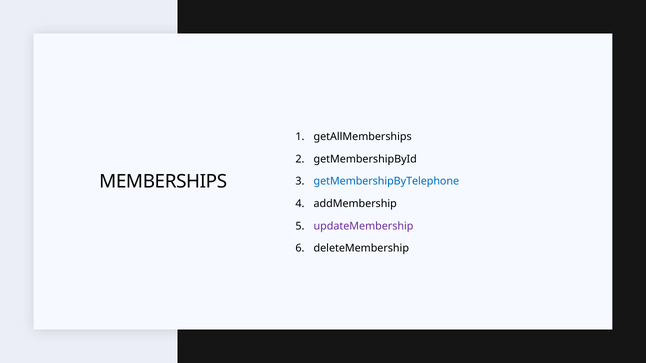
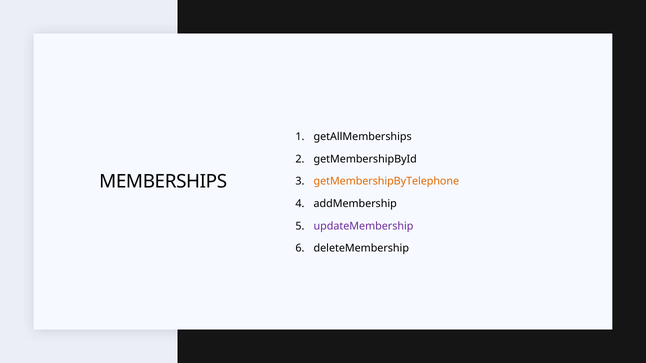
getMembershipByTelephone colour: blue -> orange (386, 182)
